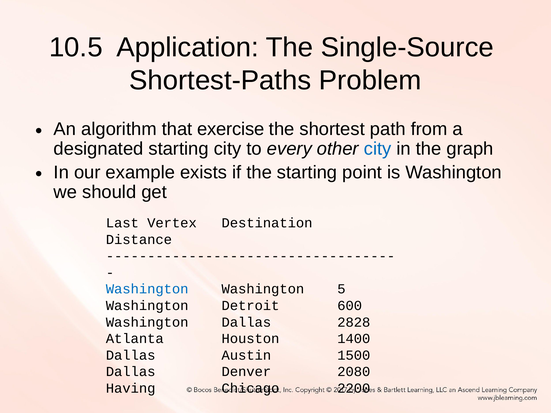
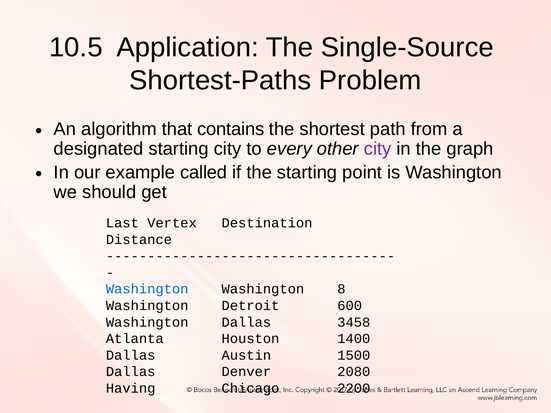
exercise: exercise -> contains (231, 129)
city colour: blue -> purple (378, 149)
exists: exists -> called (204, 172)
5: 5 -> 8 (341, 289)
2828: 2828 -> 3458 (354, 322)
